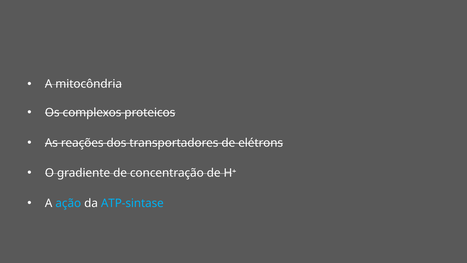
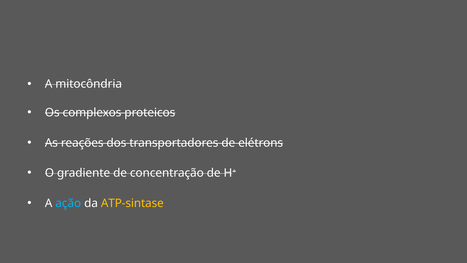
ATP-sintase colour: light blue -> yellow (132, 203)
